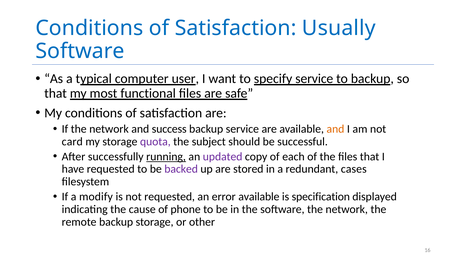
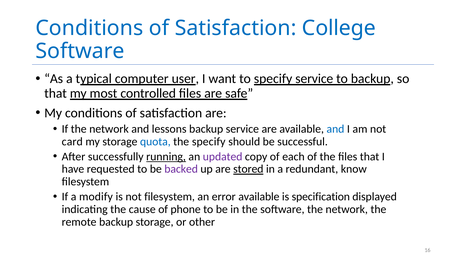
Usually: Usually -> College (339, 28)
functional: functional -> controlled (148, 93)
success: success -> lessons (169, 129)
and colour: orange -> blue (335, 129)
quota colour: purple -> blue (155, 142)
the subject: subject -> specify (209, 142)
stored underline: none -> present (248, 169)
cases: cases -> know (354, 169)
not requested: requested -> filesystem (170, 197)
